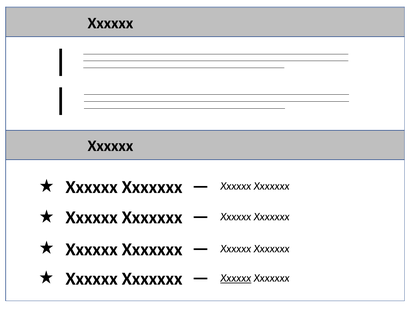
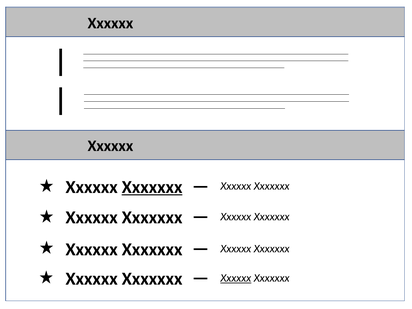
Xxxxxxx underline: none -> present (152, 187)
